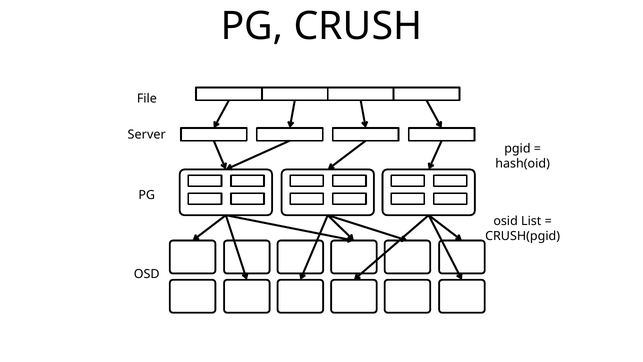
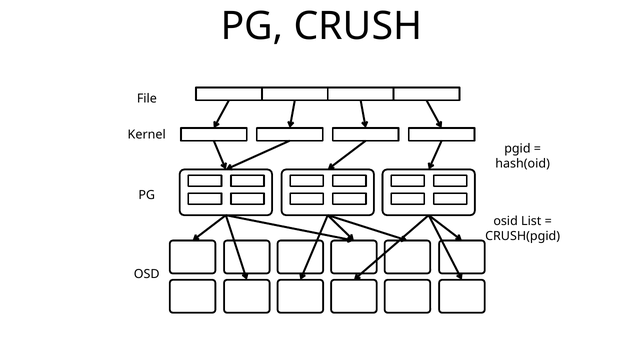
Server: Server -> Kernel (147, 135)
